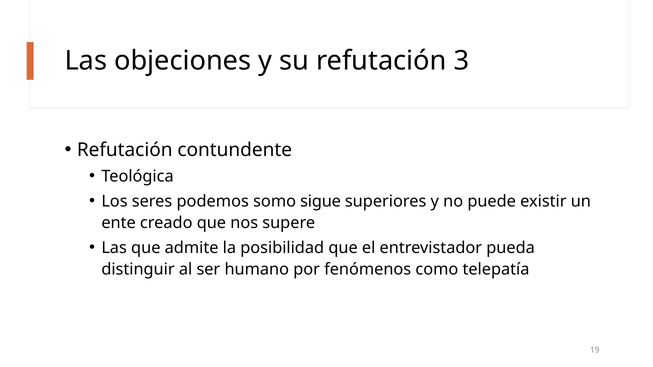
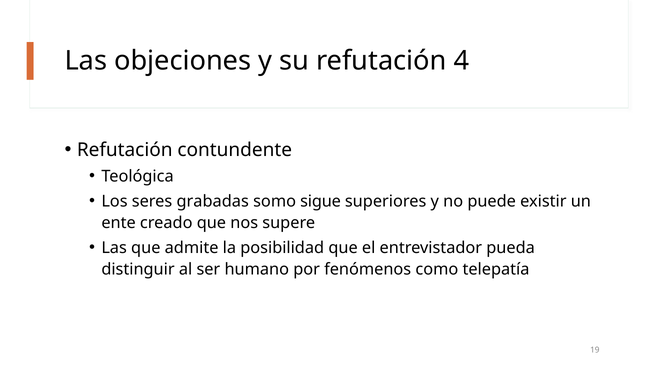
3: 3 -> 4 (461, 61)
podemos: podemos -> grabadas (213, 202)
